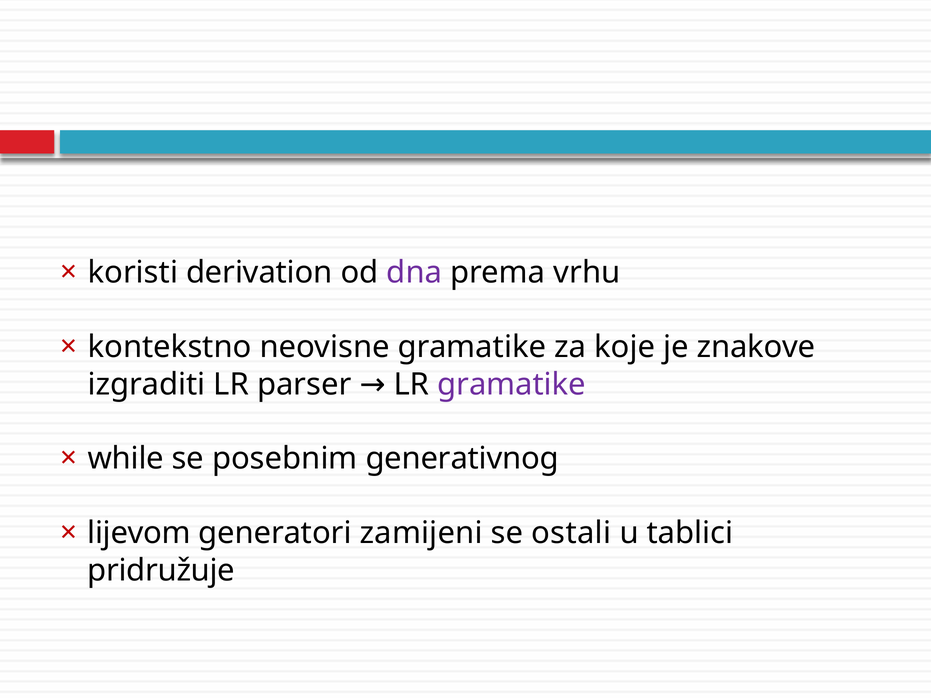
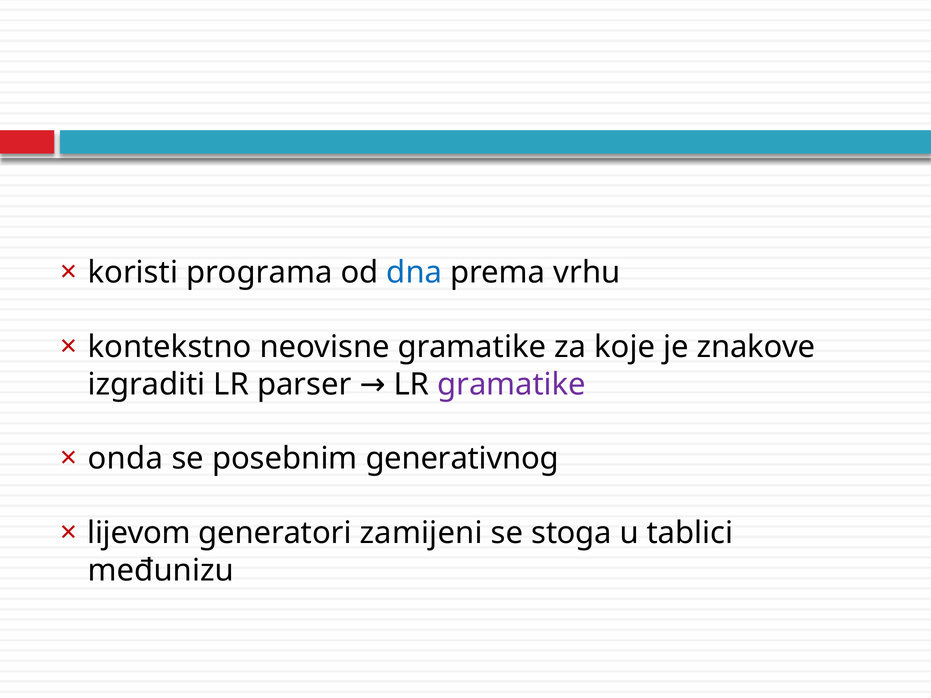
derivation: derivation -> programa (259, 273)
dna colour: purple -> blue (414, 273)
while: while -> onda (126, 459)
ostali: ostali -> stoga (572, 533)
pridružuje: pridružuje -> međunizu (161, 571)
